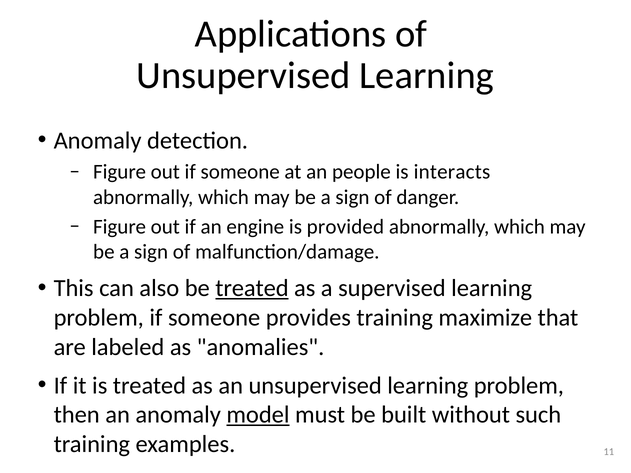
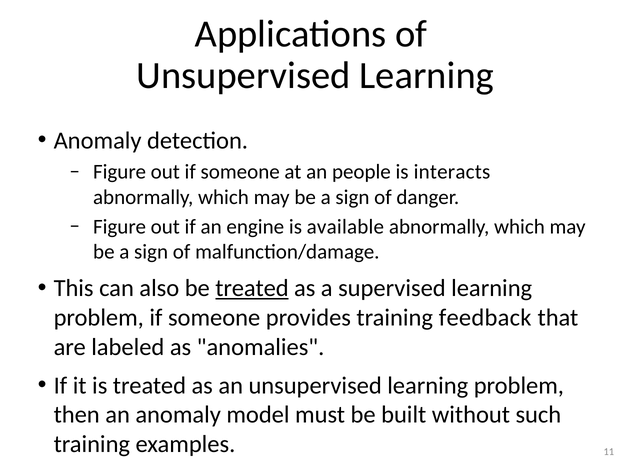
provided: provided -> available (345, 227)
maximize: maximize -> feedback (485, 318)
model underline: present -> none (258, 415)
